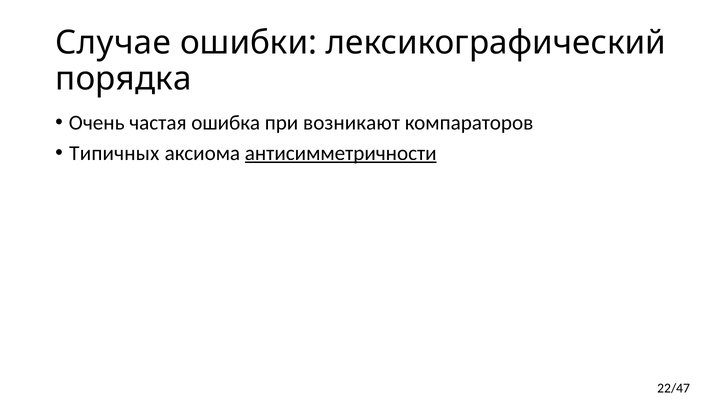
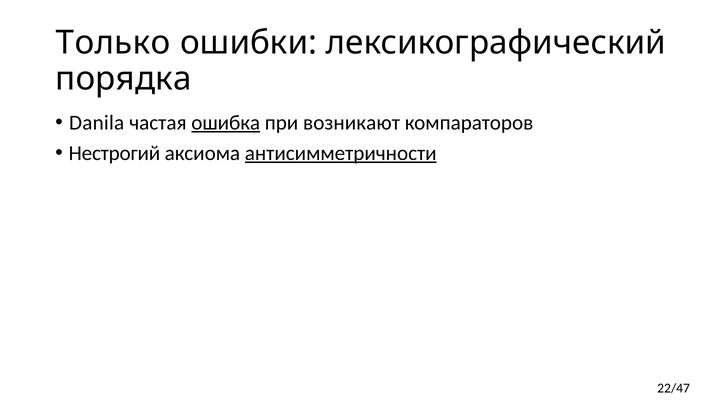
Случае: Случае -> Только (113, 43)
Очень: Очень -> Danila (97, 123)
ошибка underline: none -> present (226, 123)
Типичных: Типичных -> Нестрогий (114, 153)
